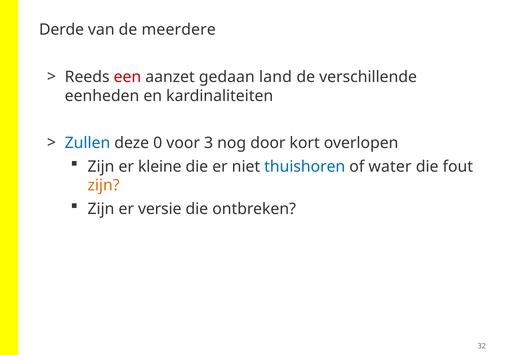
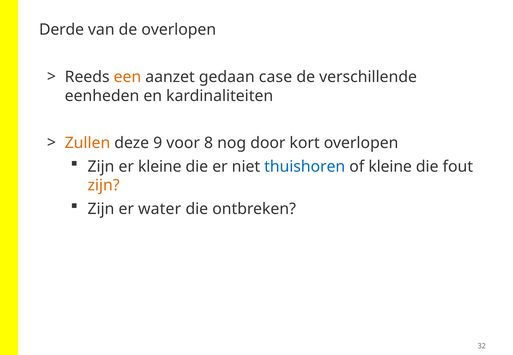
de meerdere: meerdere -> overlopen (179, 30)
een colour: red -> orange (127, 77)
land: land -> case (276, 77)
Zullen colour: blue -> orange (87, 143)
0: 0 -> 9 (158, 143)
3: 3 -> 8 (209, 143)
of water: water -> kleine (390, 167)
versie: versie -> water (160, 209)
